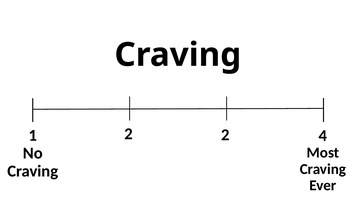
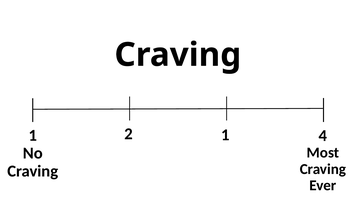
2 2: 2 -> 1 (225, 135)
